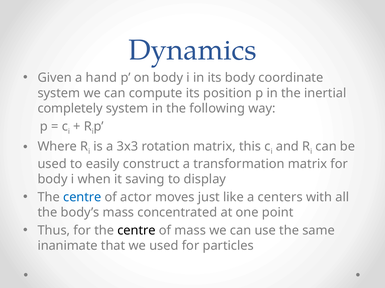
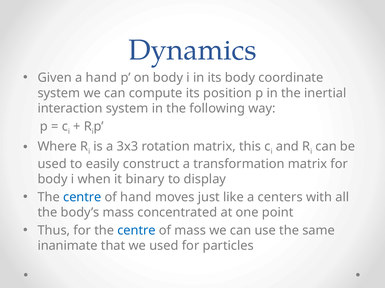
completely: completely -> interaction (70, 109)
saving: saving -> binary (145, 180)
of actor: actor -> hand (136, 198)
centre colour: black -> blue (136, 231)
